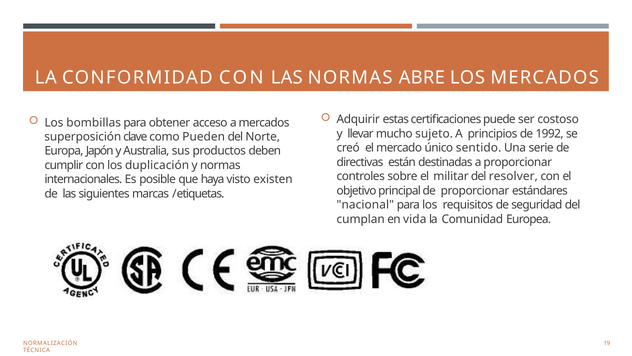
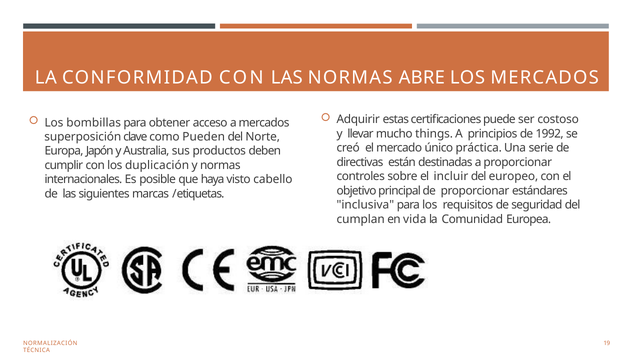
sujeto: sujeto -> things (434, 134)
sentido: sentido -> práctica (479, 148)
militar: militar -> incluir (451, 176)
resolver: resolver -> europeo (513, 176)
existen: existen -> cabello (273, 179)
nacional: nacional -> inclusiva (365, 205)
